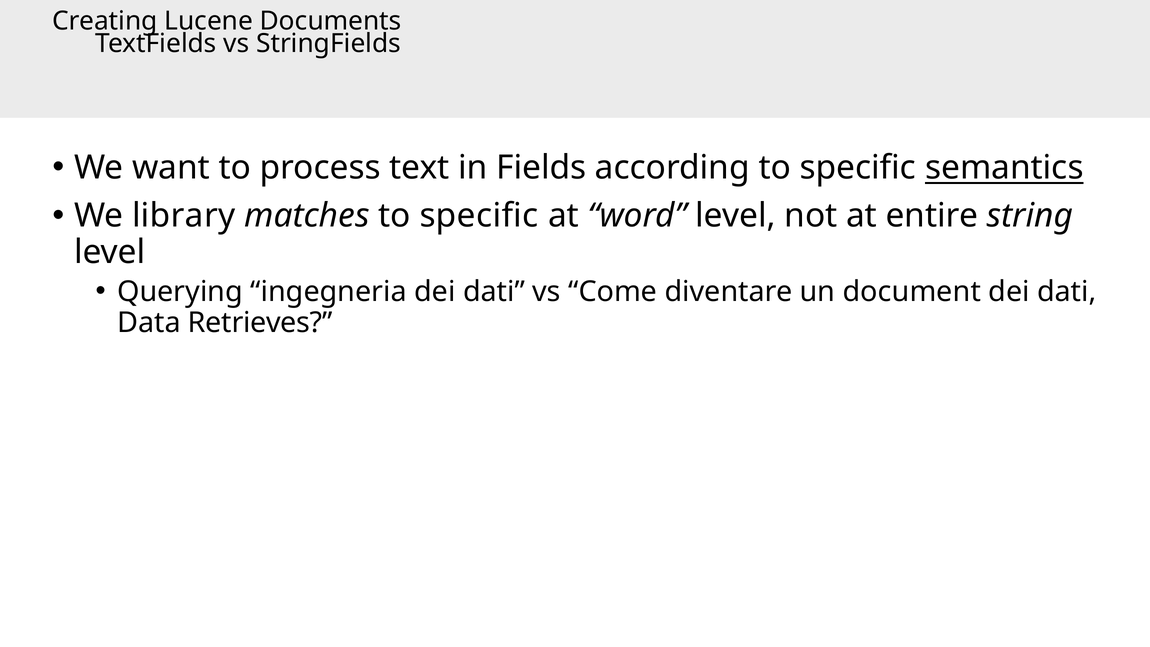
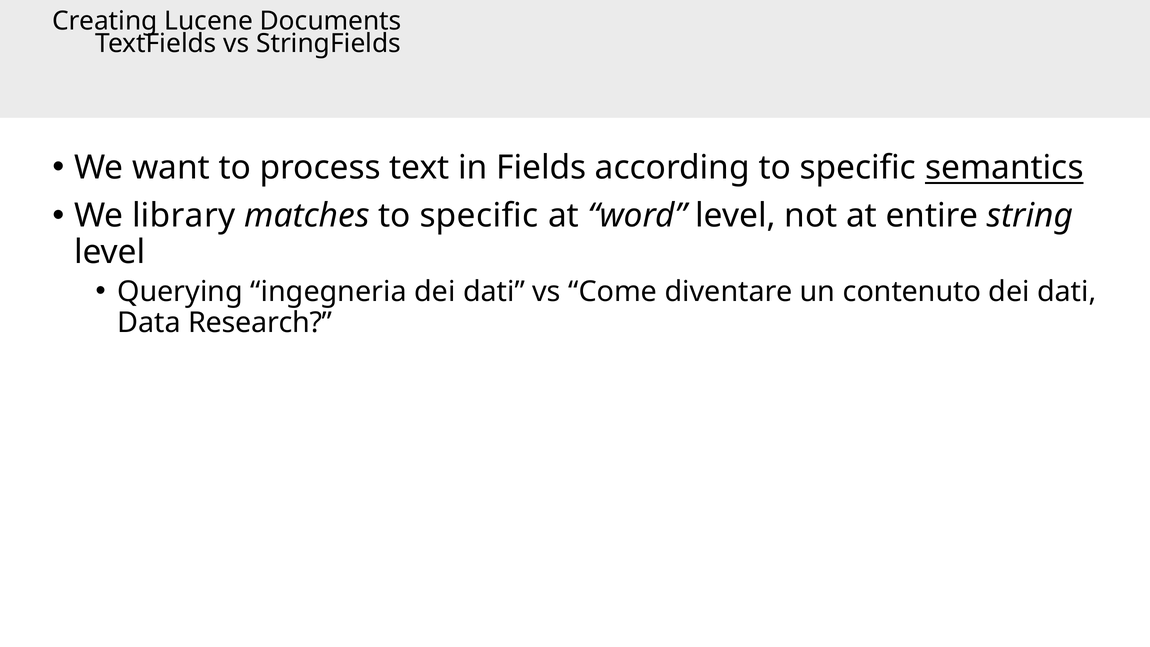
document: document -> contenuto (912, 292)
Retrieves: Retrieves -> Research (260, 323)
